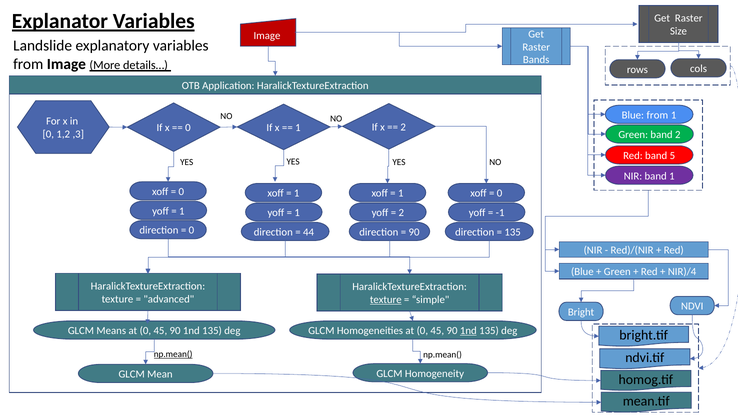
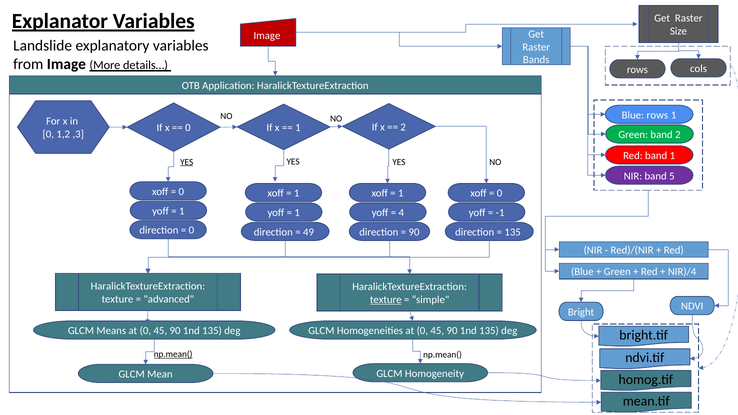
Blue from: from -> rows (657, 115)
band 5: 5 -> 1 (672, 156)
YES underline: none -> present (187, 162)
band 1: 1 -> 5 (672, 176)
2: 2 -> 4 (401, 213)
44: 44 -> 49 (309, 232)
1nd underline: present -> none (468, 331)
